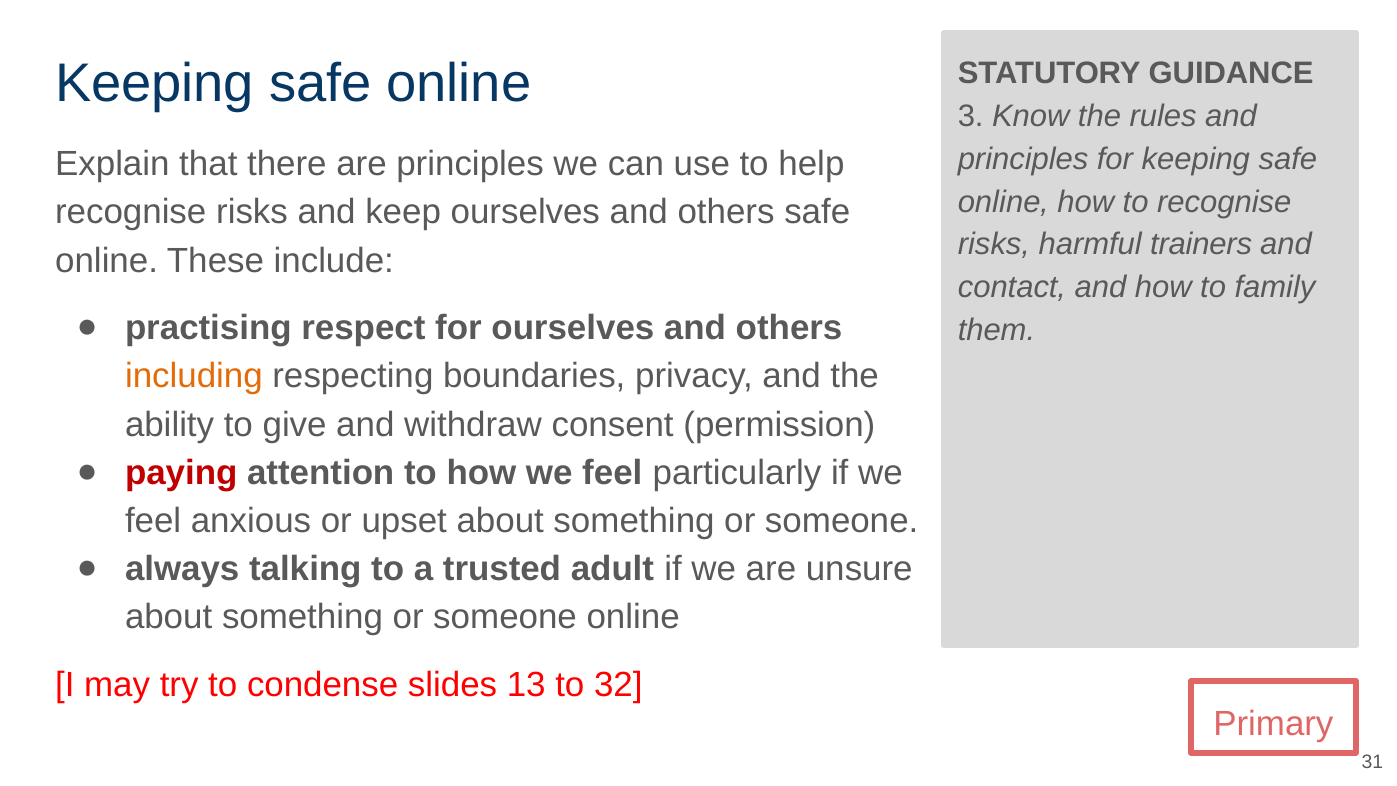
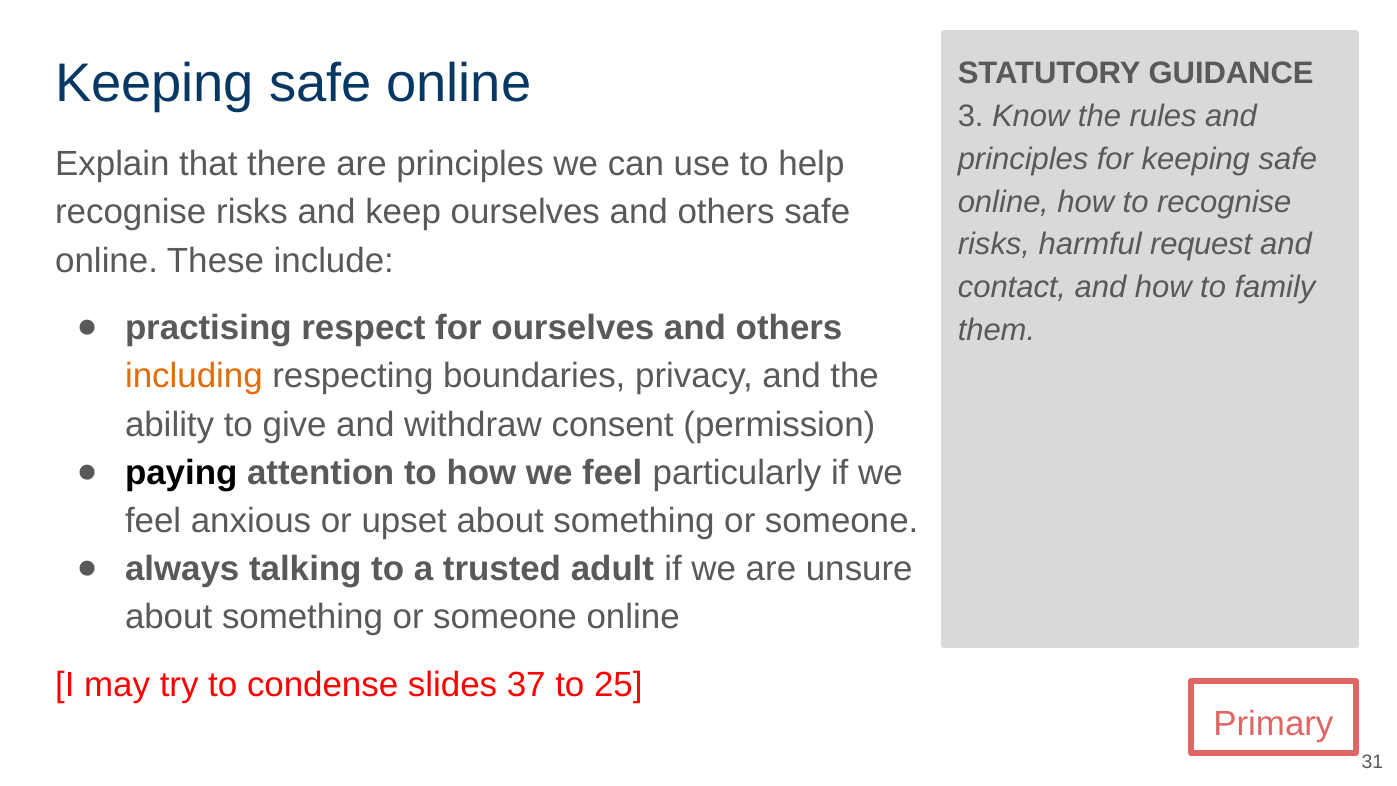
trainers: trainers -> request (1201, 245)
paying colour: red -> black (181, 473)
13: 13 -> 37 (526, 685)
32: 32 -> 25 (618, 685)
